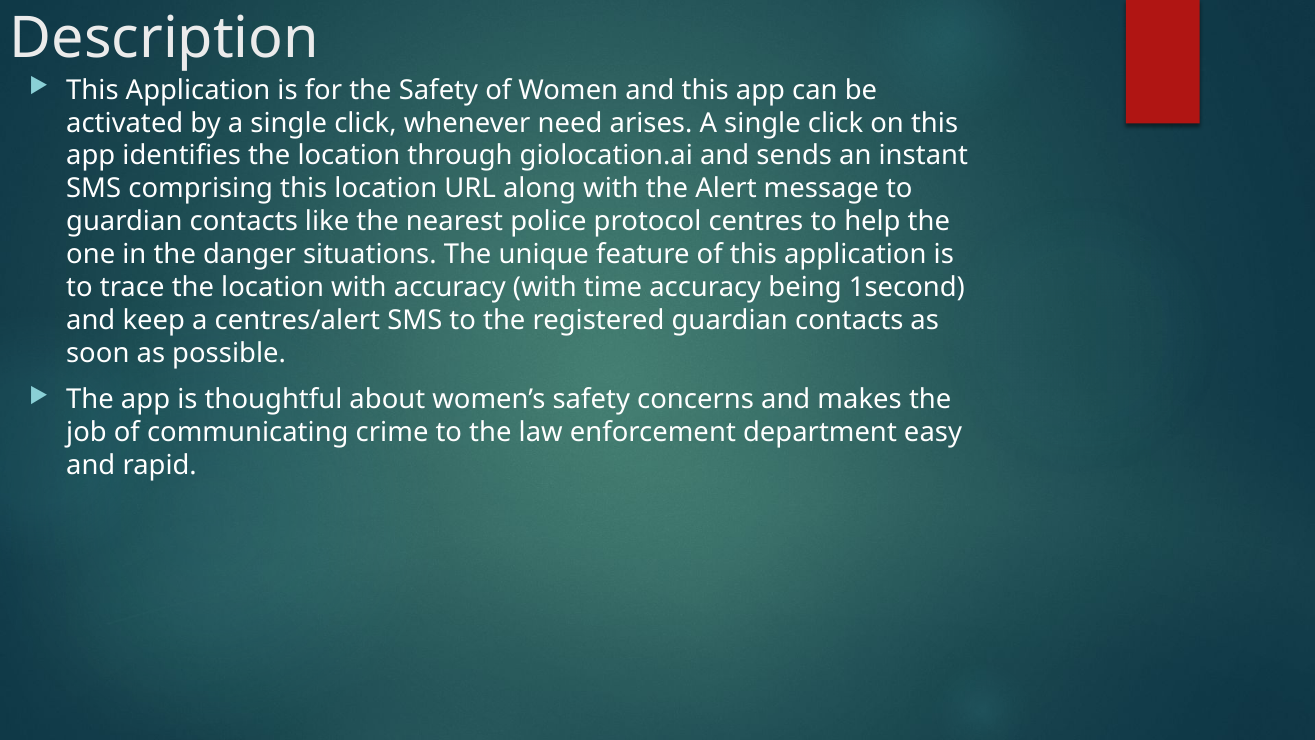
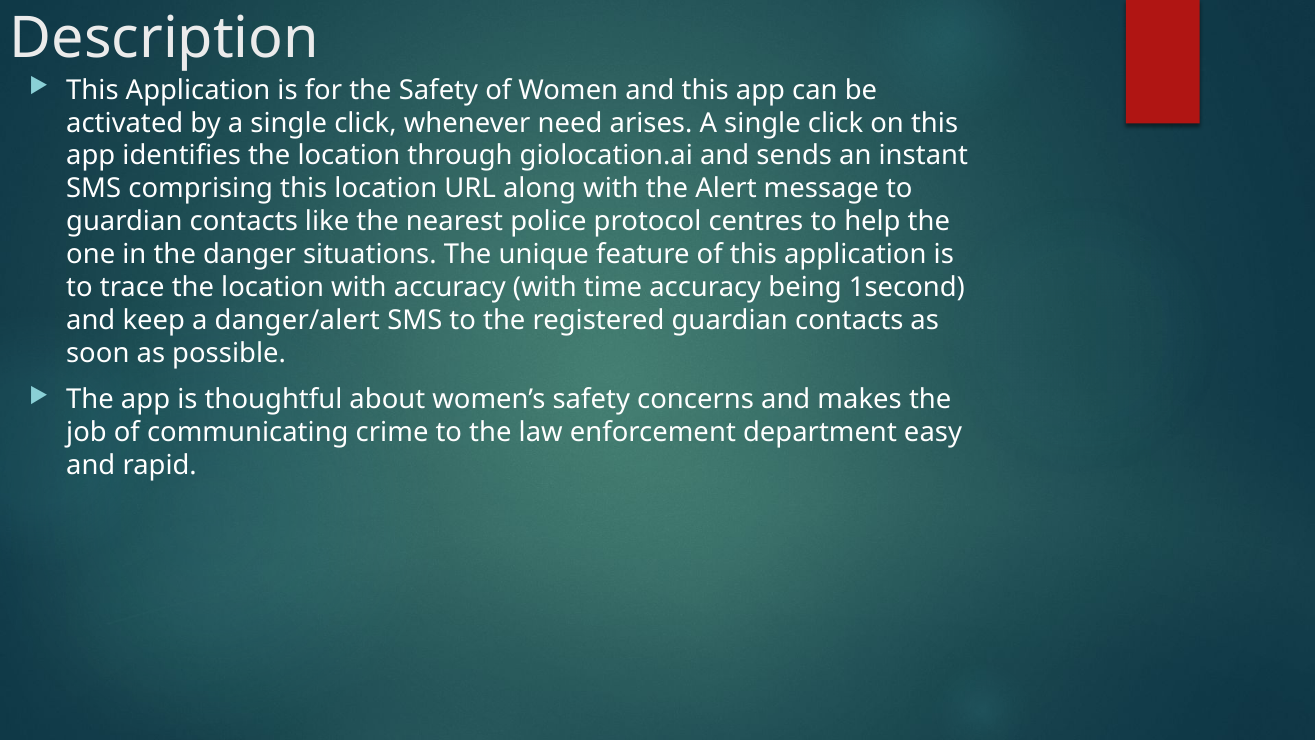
centres/alert: centres/alert -> danger/alert (297, 320)
